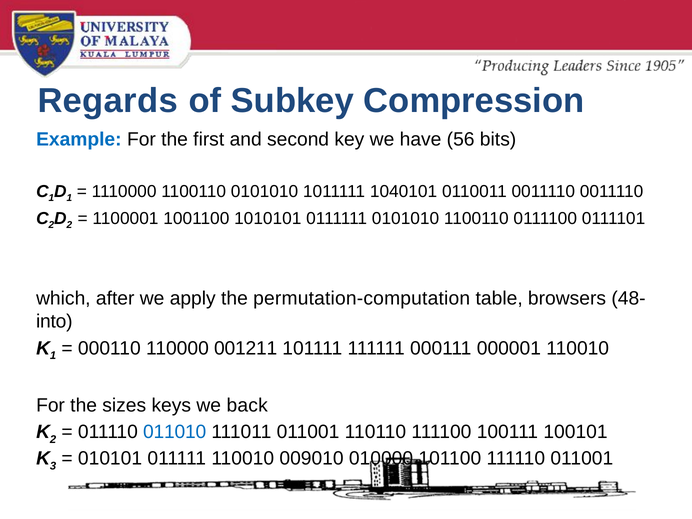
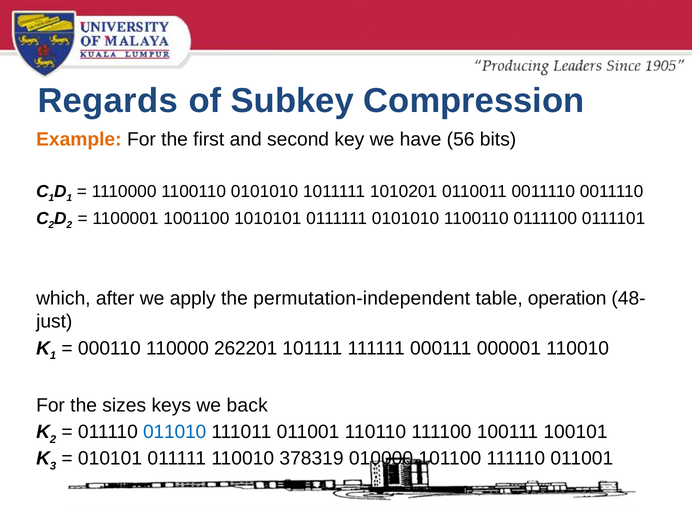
Example colour: blue -> orange (79, 139)
1040101: 1040101 -> 1010201 (404, 191)
permutation-computation: permutation-computation -> permutation-independent (362, 298)
browsers: browsers -> operation (567, 298)
into: into -> just (54, 321)
001211: 001211 -> 262201 (246, 348)
009010: 009010 -> 378319 (312, 458)
